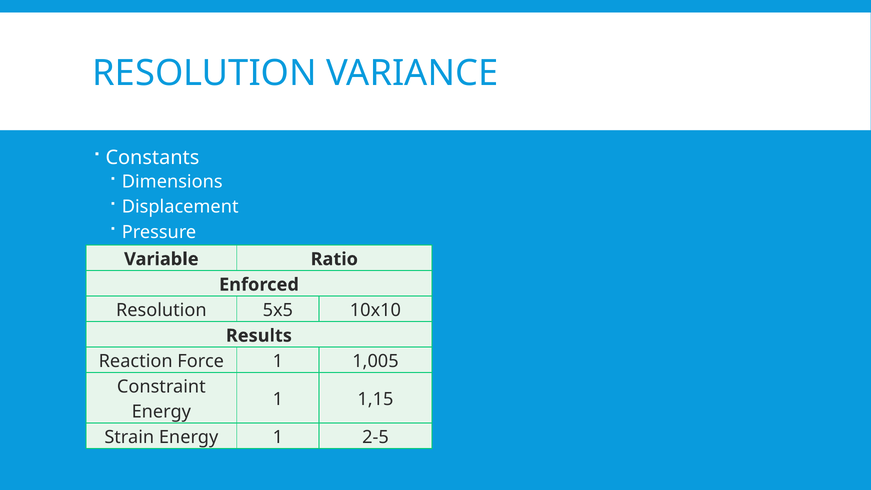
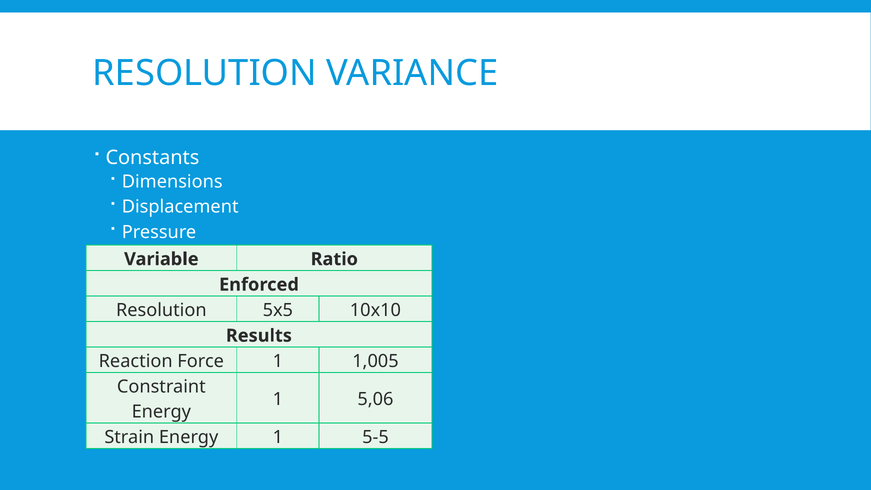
1,15: 1,15 -> 5,06 (375, 399)
2-5: 2-5 -> 5-5 (375, 437)
